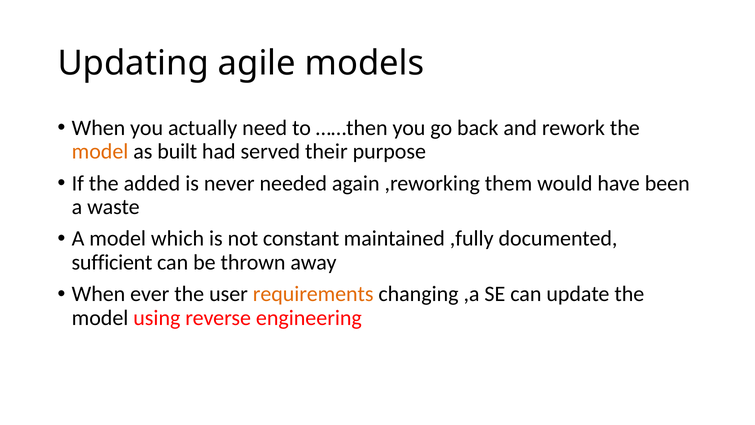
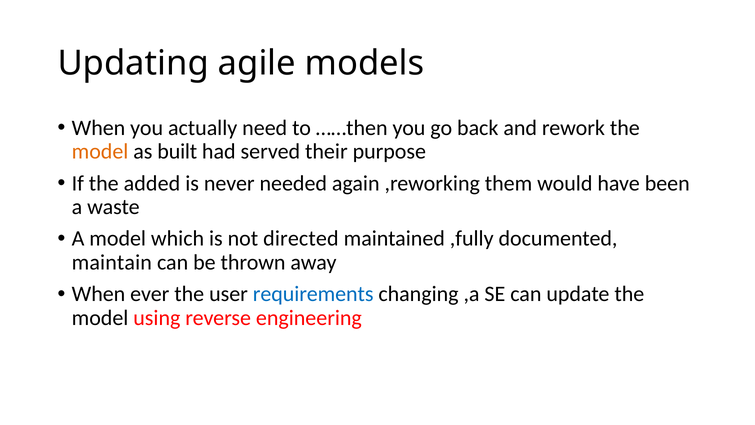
constant: constant -> directed (301, 239)
sufficient: sufficient -> maintain (112, 262)
requirements colour: orange -> blue (313, 294)
